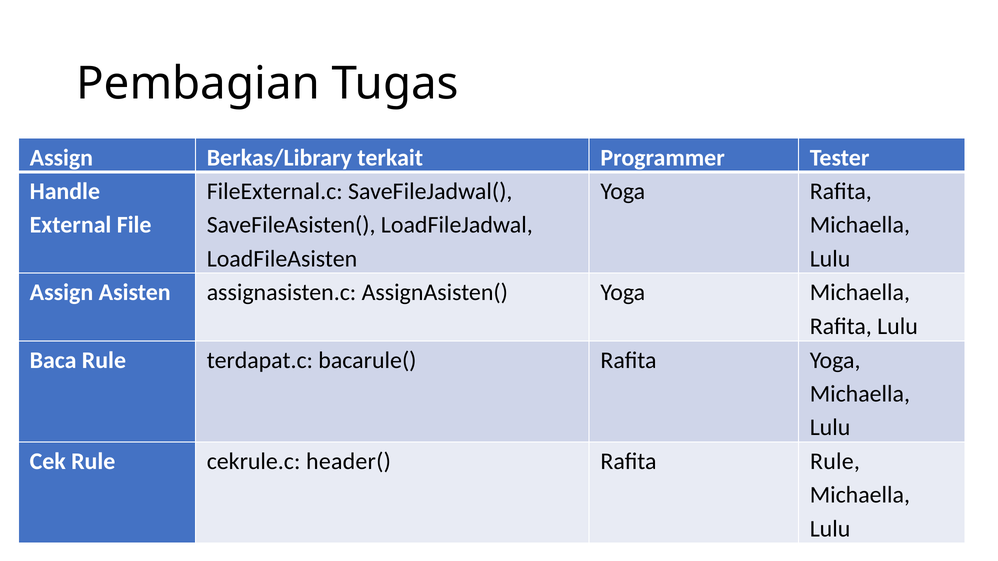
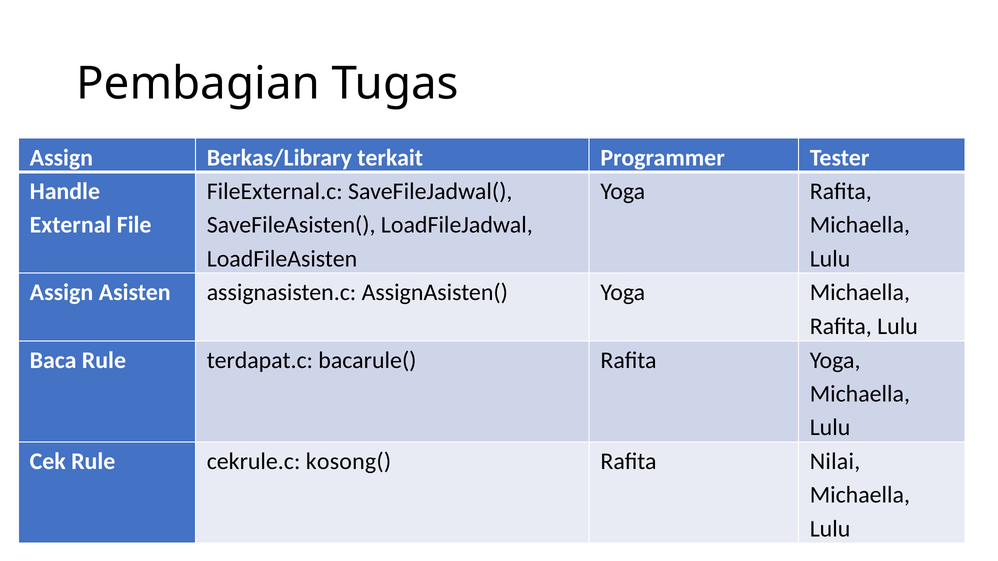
header(: header( -> kosong( (348, 462)
Rafita Rule: Rule -> Nilai (835, 462)
